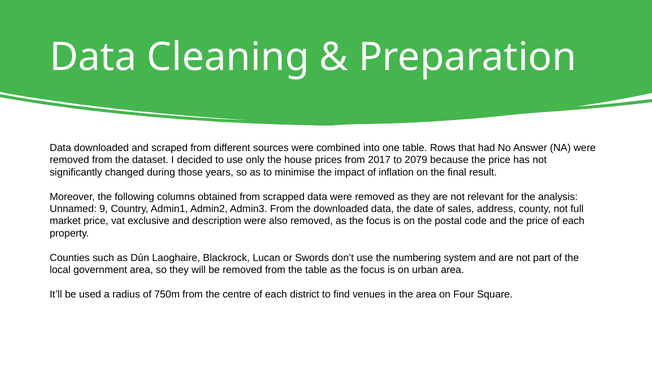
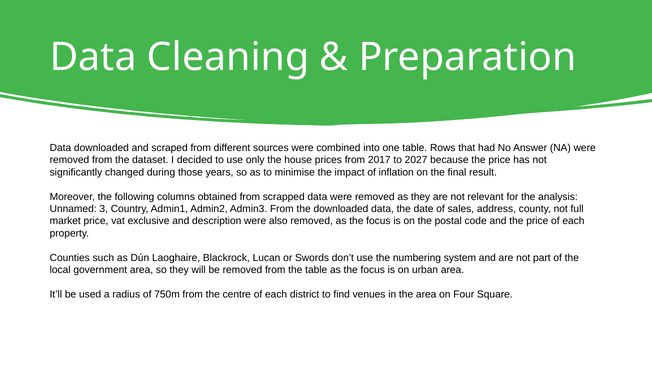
2079: 2079 -> 2027 (416, 160)
9: 9 -> 3 (104, 209)
